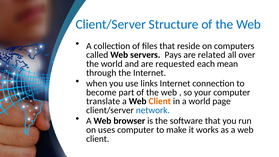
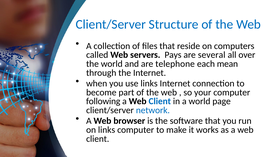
related: related -> several (212, 55)
requested: requested -> telephone (175, 64)
translate: translate -> following (103, 101)
Client colour: orange -> blue (160, 101)
on uses: uses -> links (107, 130)
